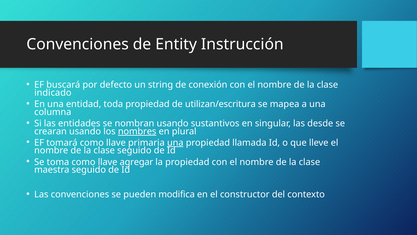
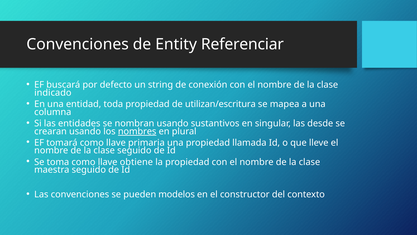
Instrucción: Instrucción -> Referenciar (242, 44)
una underline: present -> none (175, 142)
agregar: agregar -> obtiene (136, 162)
modifica: modifica -> modelos (177, 194)
